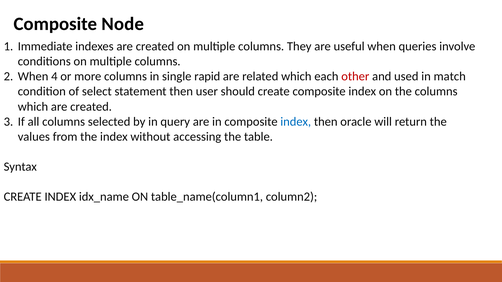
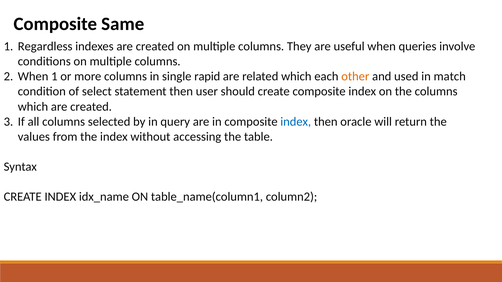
Node: Node -> Same (123, 24)
Immediate: Immediate -> Regardless (45, 46)
When 4: 4 -> 1 (54, 77)
other colour: red -> orange (355, 77)
